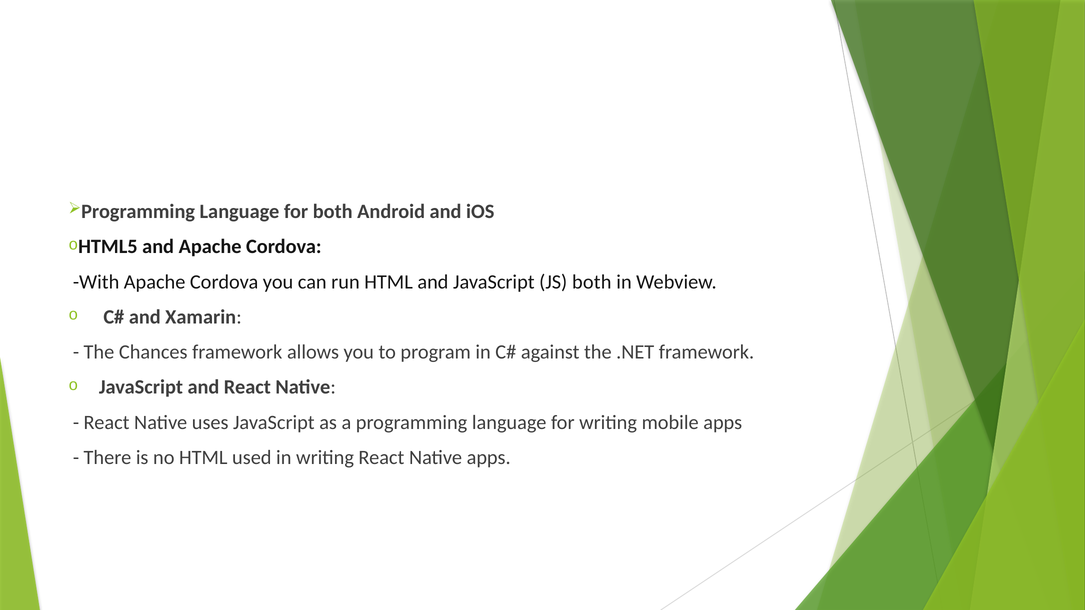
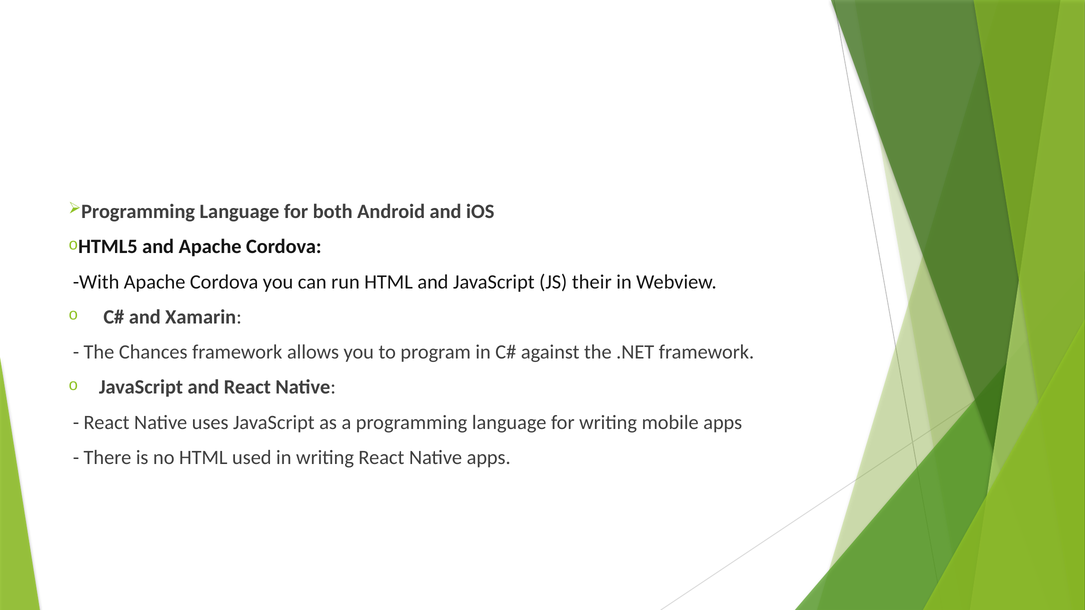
JS both: both -> their (592, 282)
